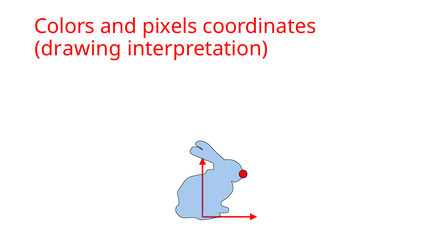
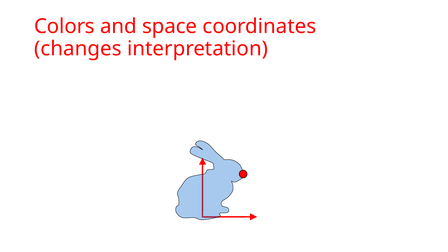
pixels: pixels -> space (170, 27)
drawing: drawing -> changes (78, 49)
